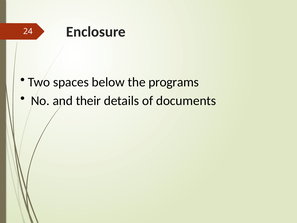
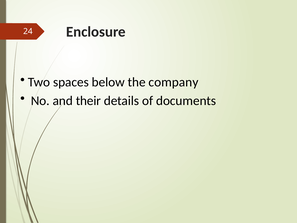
programs: programs -> company (173, 82)
